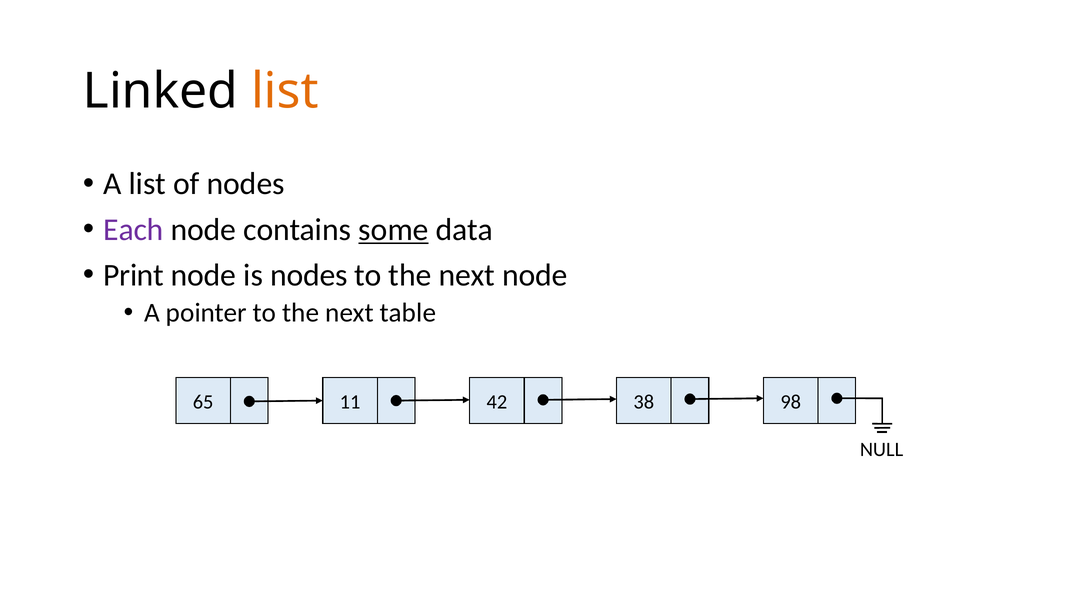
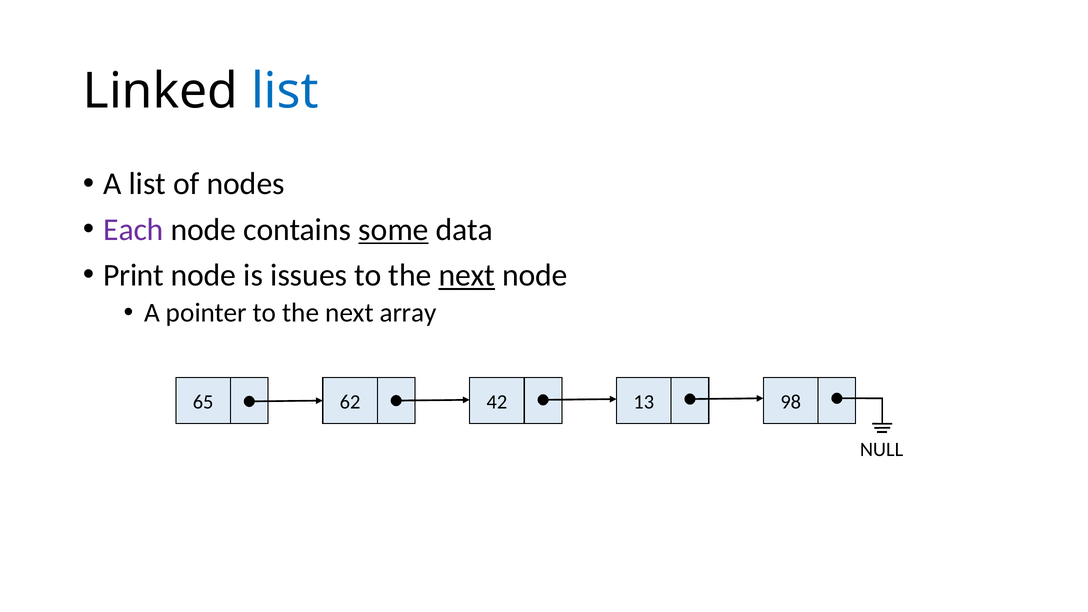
list colour: orange -> blue (285, 91)
is nodes: nodes -> issues (309, 275)
next underline: none -> present (467, 275)
table: table -> array (408, 313)
11: 11 -> 62 (350, 402)
38: 38 -> 13 (644, 402)
